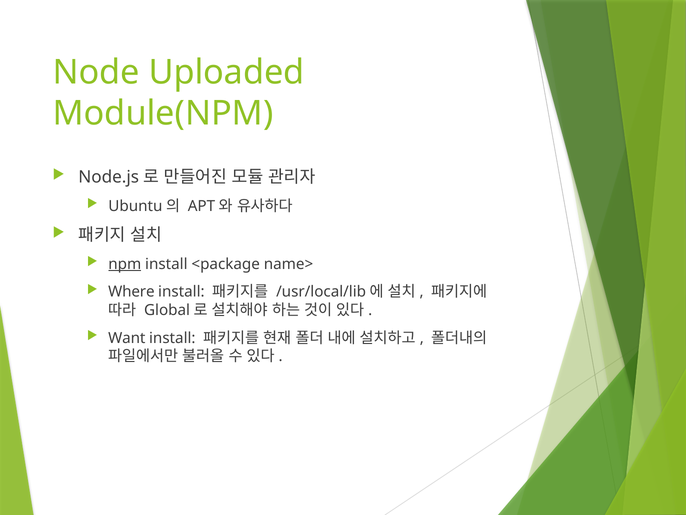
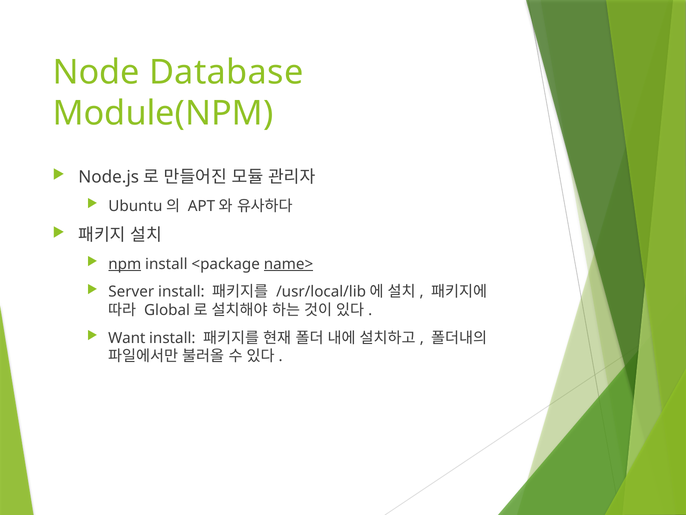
Uploaded: Uploaded -> Database (226, 72)
name> underline: none -> present (289, 264)
Where: Where -> Server (131, 292)
